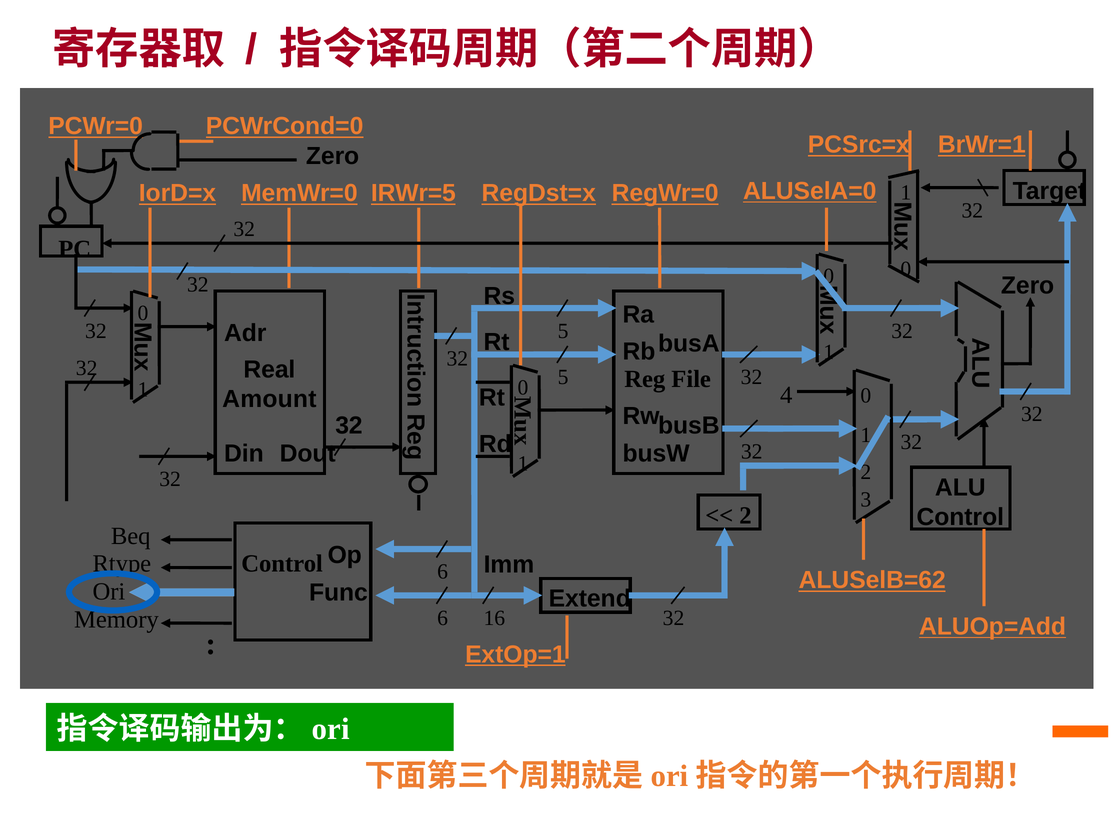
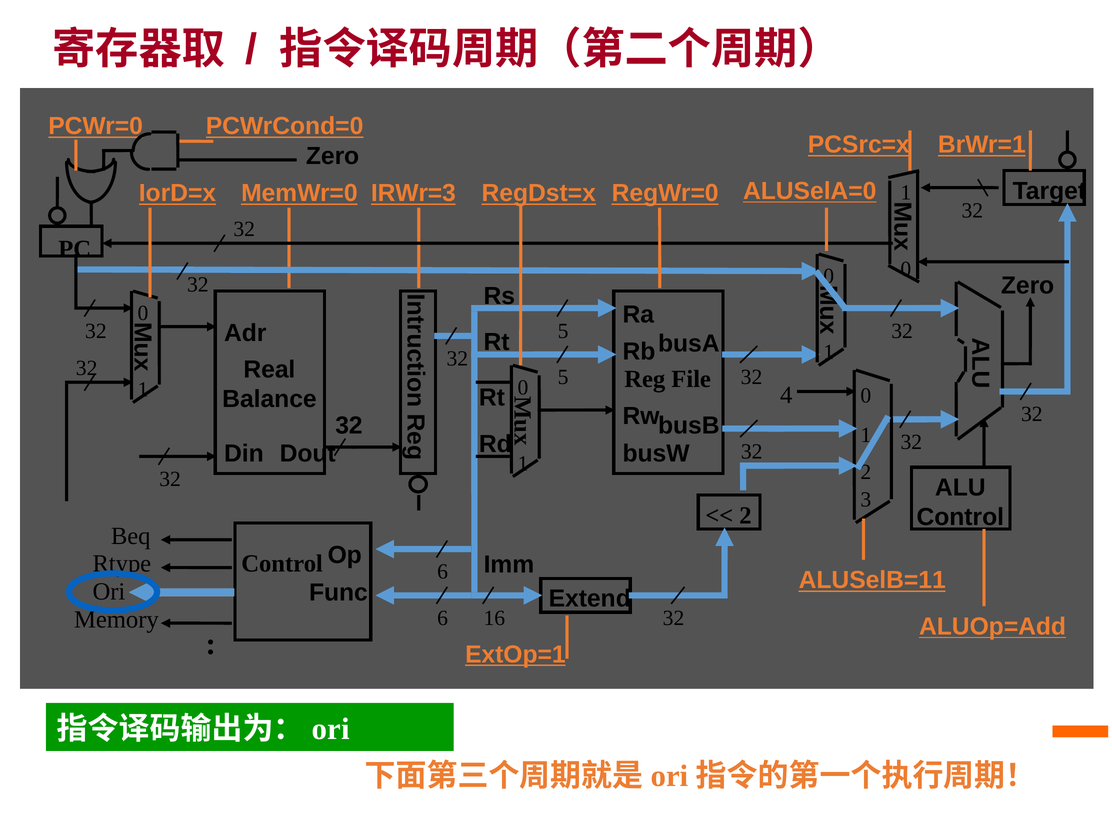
IRWr=5: IRWr=5 -> IRWr=3 (413, 193)
Amount: Amount -> Balance (269, 399)
ALUSelB=62: ALUSelB=62 -> ALUSelB=11 (872, 580)
